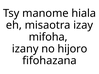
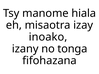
mifoha: mifoha -> inoako (48, 37)
hijoro: hijoro -> tonga (72, 49)
